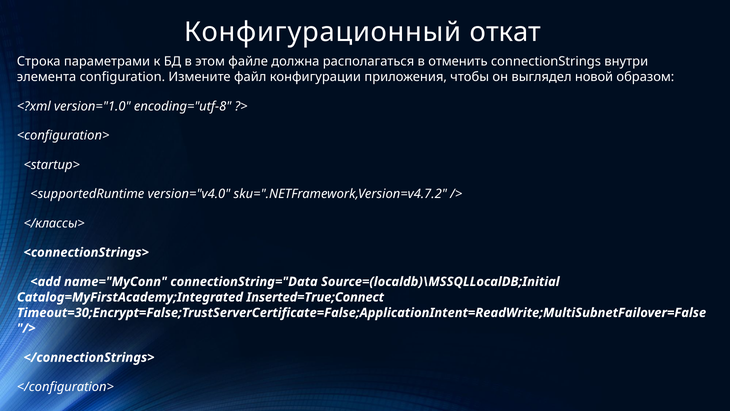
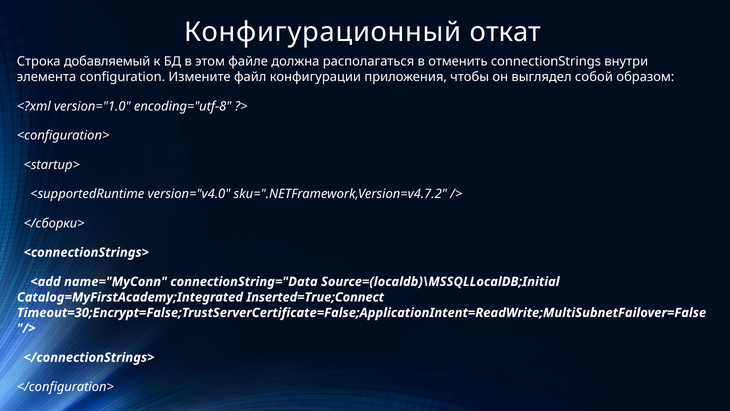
параметрами: параметрами -> добавляемый (107, 61)
новой: новой -> собой (594, 77)
</классы>: </классы> -> </сборки> (54, 223)
